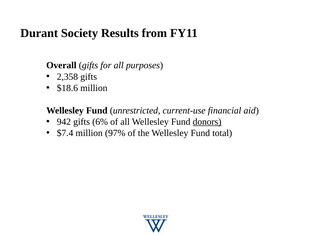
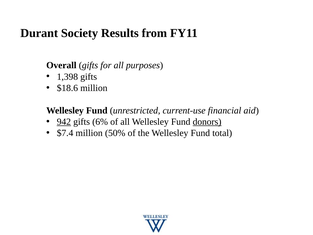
2,358: 2,358 -> 1,398 (67, 77)
942 underline: none -> present (64, 122)
97%: 97% -> 50% (115, 133)
